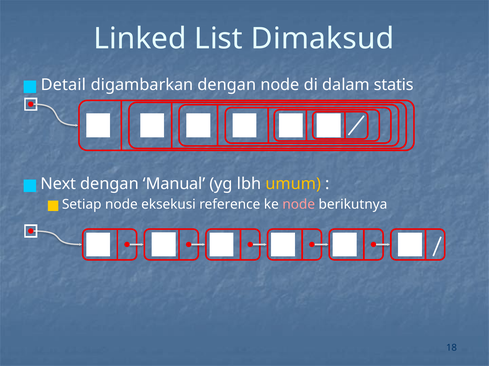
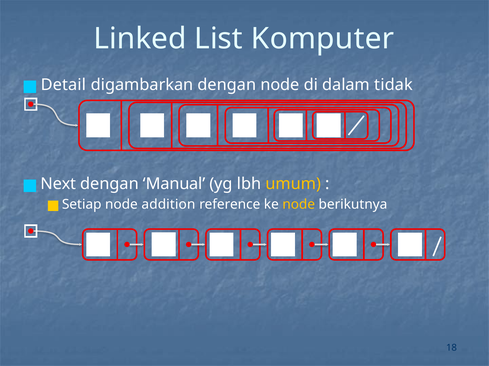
Dimaksud: Dimaksud -> Komputer (323, 39)
statis: statis -> tidak (394, 85)
eksekusi: eksekusi -> addition (168, 205)
node colour: pink -> yellow (299, 205)
